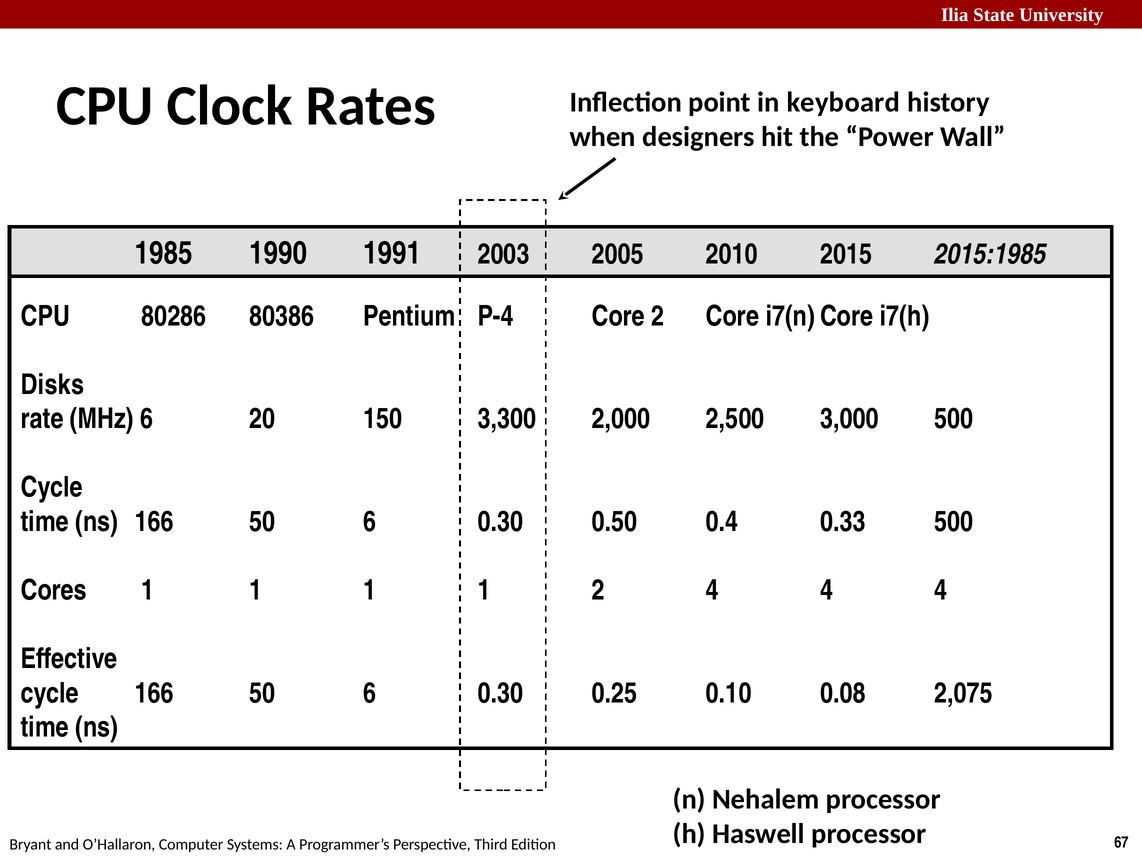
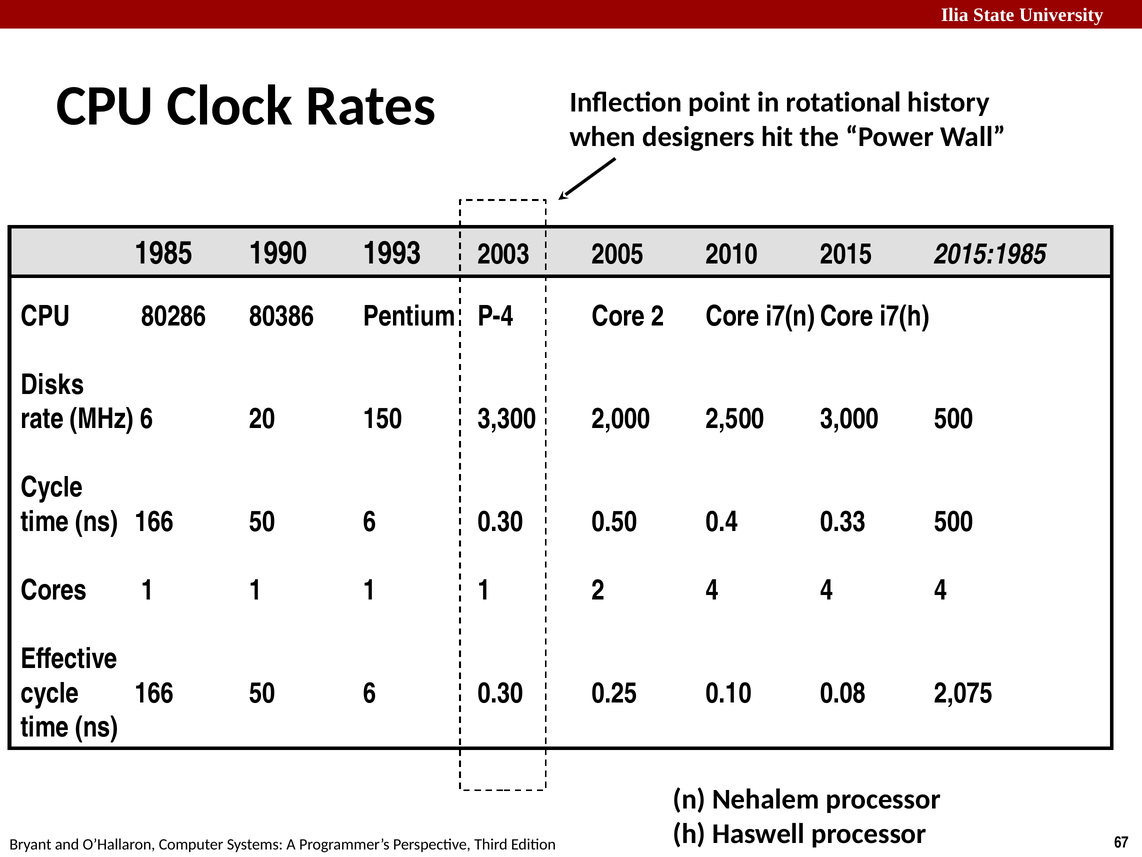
keyboard: keyboard -> rotational (844, 102)
1991: 1991 -> 1993 (392, 253)
